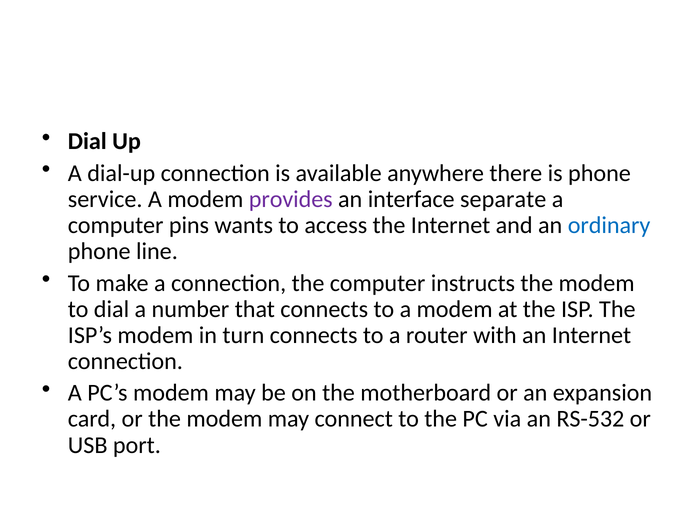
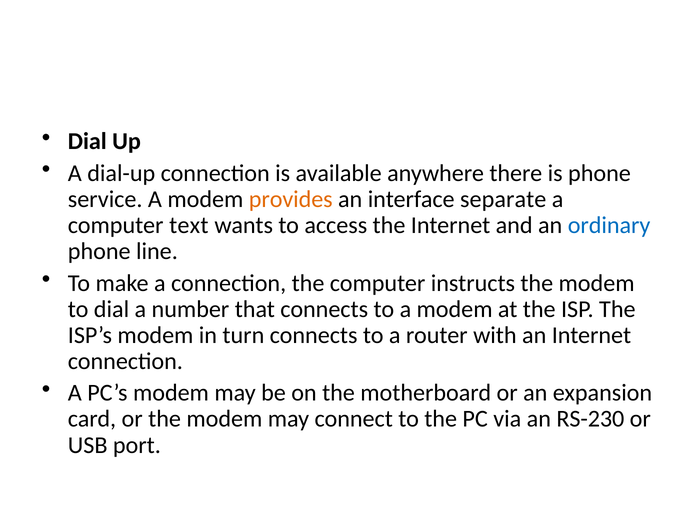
provides colour: purple -> orange (291, 199)
pins: pins -> text (189, 225)
RS-532: RS-532 -> RS-230 (590, 419)
